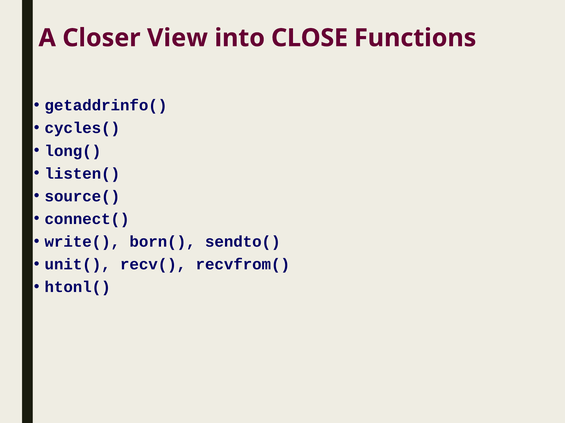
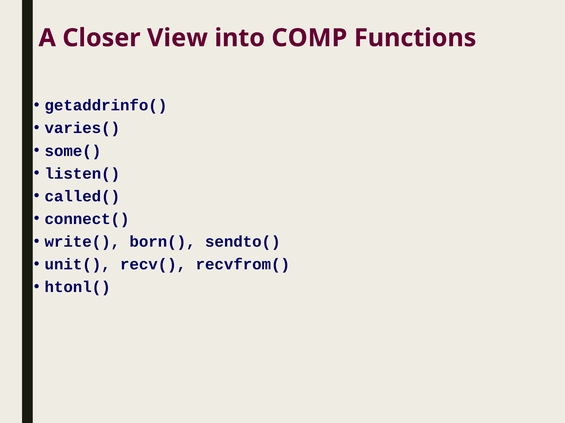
CLOSE: CLOSE -> COMP (309, 38)
cycles(: cycles( -> varies( (82, 128)
long(: long( -> some( (73, 151)
source(: source( -> called( (82, 197)
